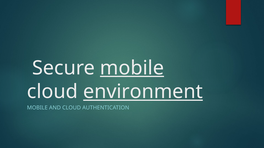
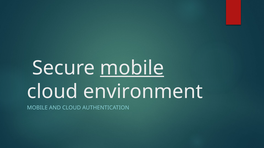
environment underline: present -> none (143, 92)
